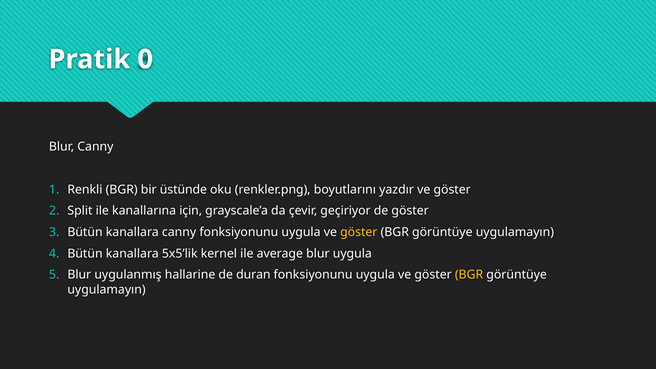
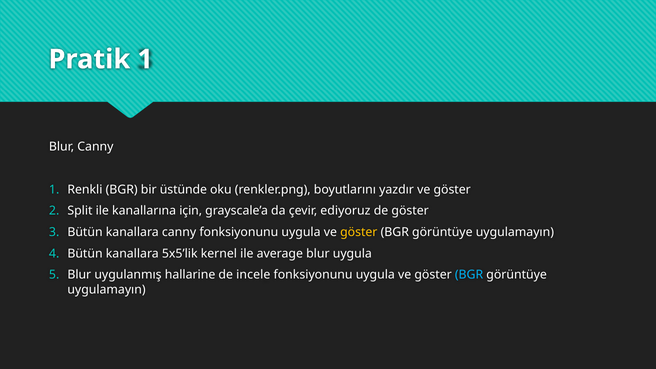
Pratik 0: 0 -> 1 (145, 59)
geçiriyor: geçiriyor -> ediyoruz (345, 211)
duran: duran -> incele (253, 275)
BGR colour: yellow -> light blue (469, 275)
